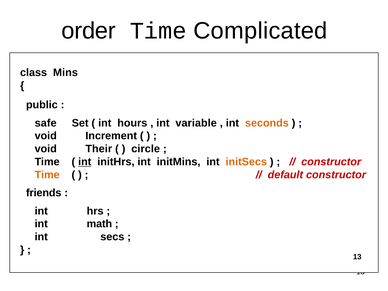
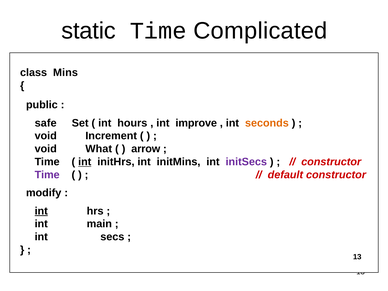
order: order -> static (89, 31)
variable: variable -> improve (196, 123)
Their: Their -> What (99, 149)
circle: circle -> arrow (146, 149)
initSecs colour: orange -> purple (246, 162)
Time colour: orange -> purple (47, 175)
friends: friends -> modify (44, 193)
int underline: none -> present (41, 211)
math: math -> main (99, 224)
